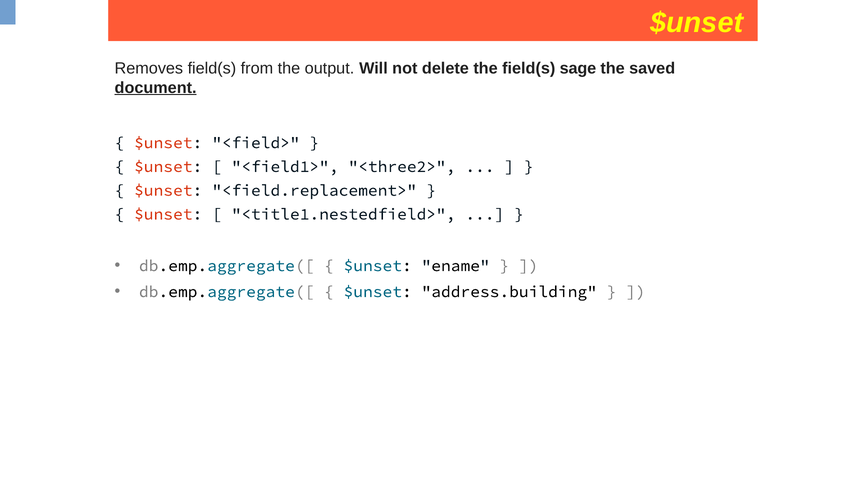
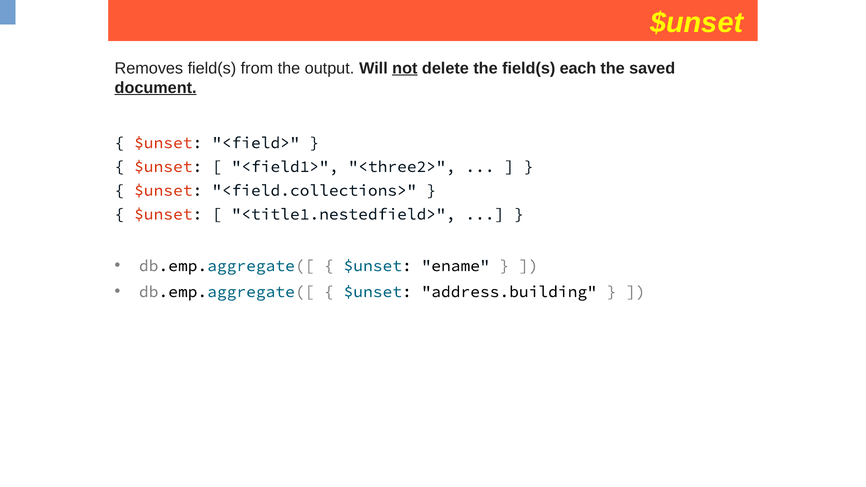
not underline: none -> present (405, 68)
sage: sage -> each (578, 68)
<field.replacement>: <field.replacement> -> <field.collections> (314, 190)
